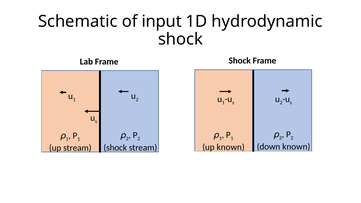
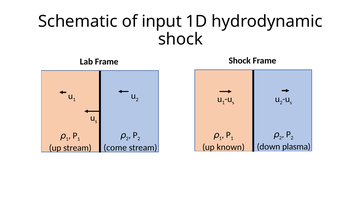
down known: known -> plasma (296, 147)
shock: shock -> come (115, 148)
